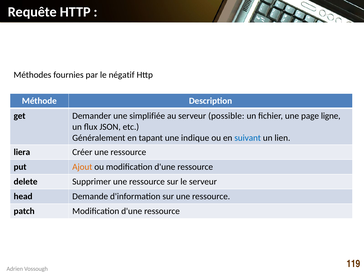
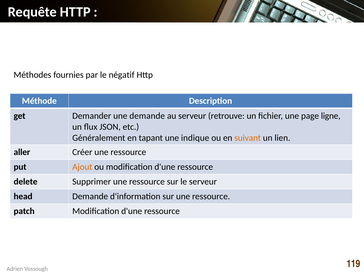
une simplifiée: simplifiée -> demande (147, 116)
possible: possible -> retrouve (226, 116)
suivant colour: blue -> orange (248, 138)
liera: liera -> aller (22, 152)
